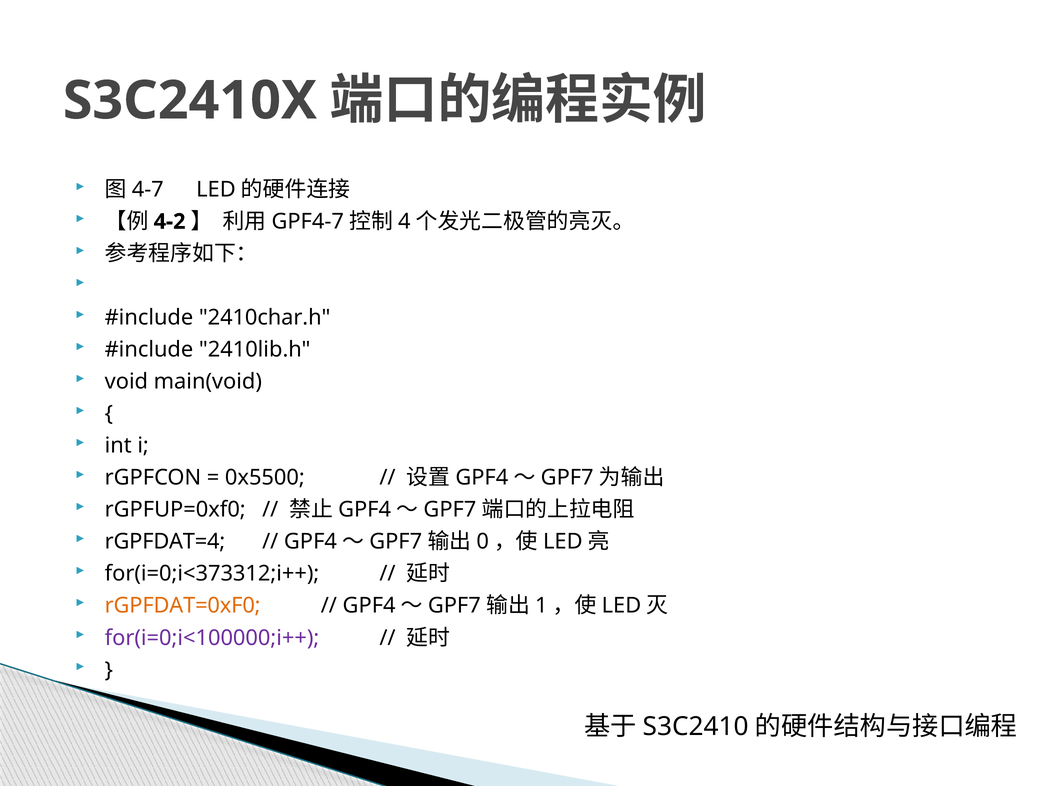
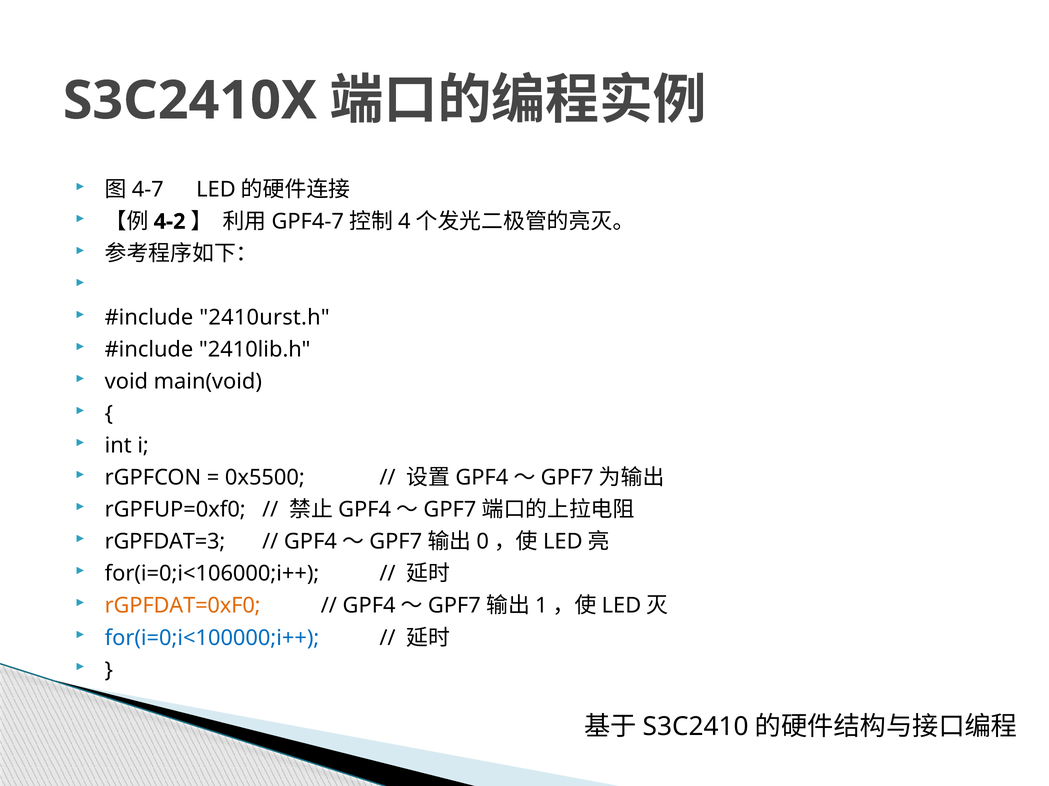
2410char.h: 2410char.h -> 2410urst.h (265, 318)
rGPFDAT=4: rGPFDAT=4 -> rGPFDAT=3 (165, 542)
for(i=0;i<373312;i++: for(i=0;i<373312;i++ -> for(i=0;i<106000;i++ (212, 574)
for(i=0;i<100000;i++ colour: purple -> blue (212, 638)
